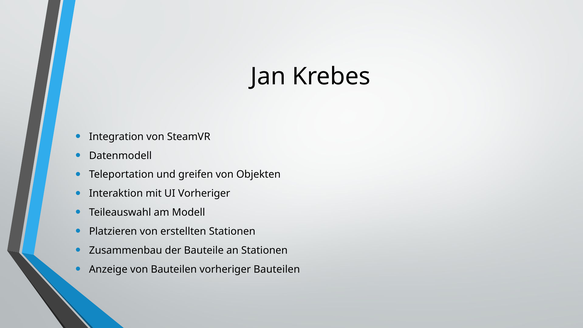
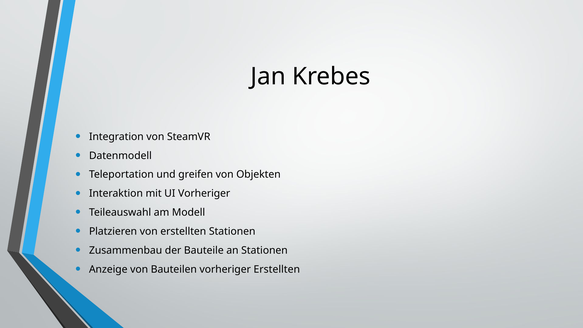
vorheriger Bauteilen: Bauteilen -> Erstellten (277, 269)
